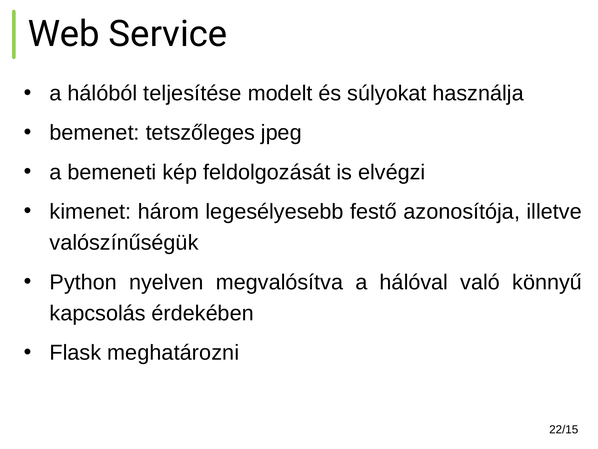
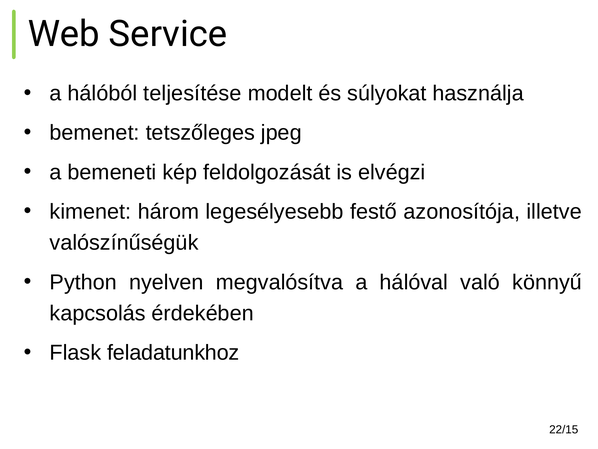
meghatározni: meghatározni -> feladatunkhoz (173, 352)
